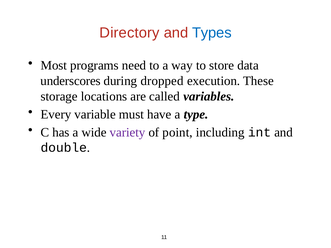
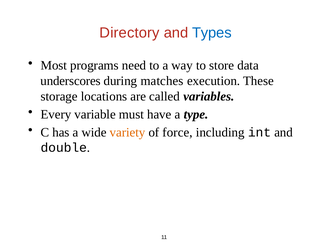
dropped: dropped -> matches (162, 81)
variety colour: purple -> orange (128, 132)
point: point -> force (178, 132)
